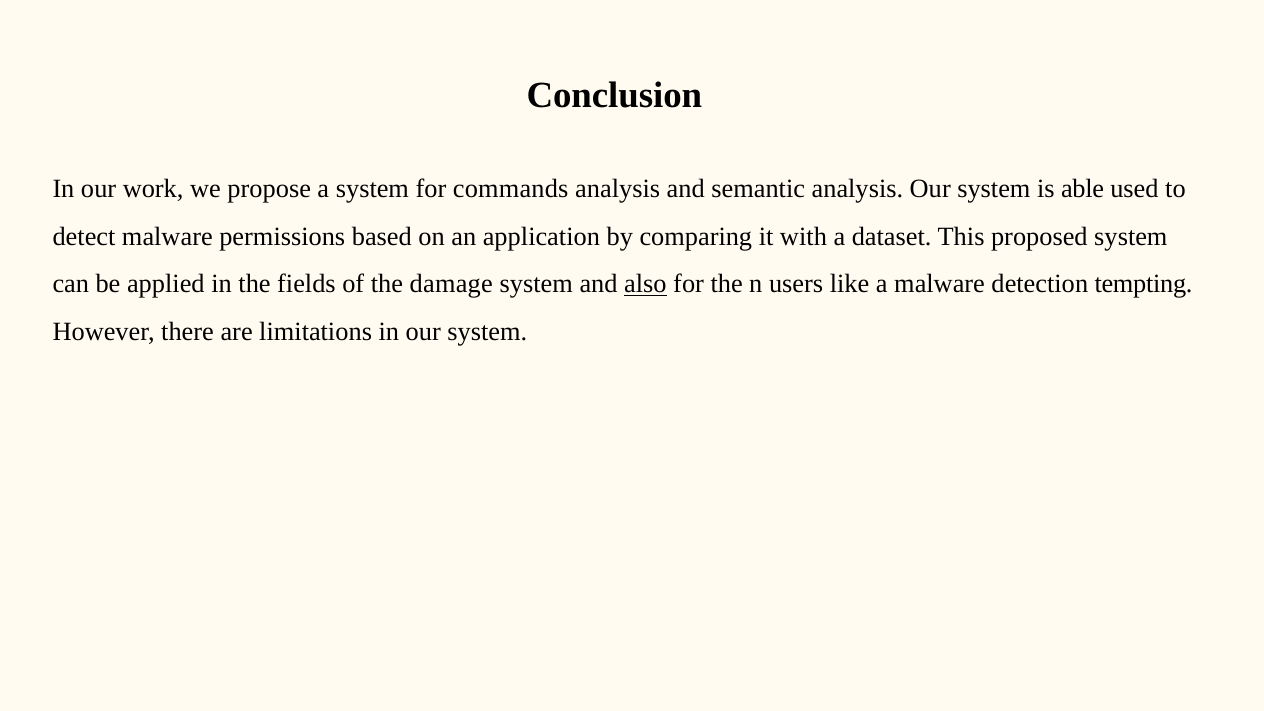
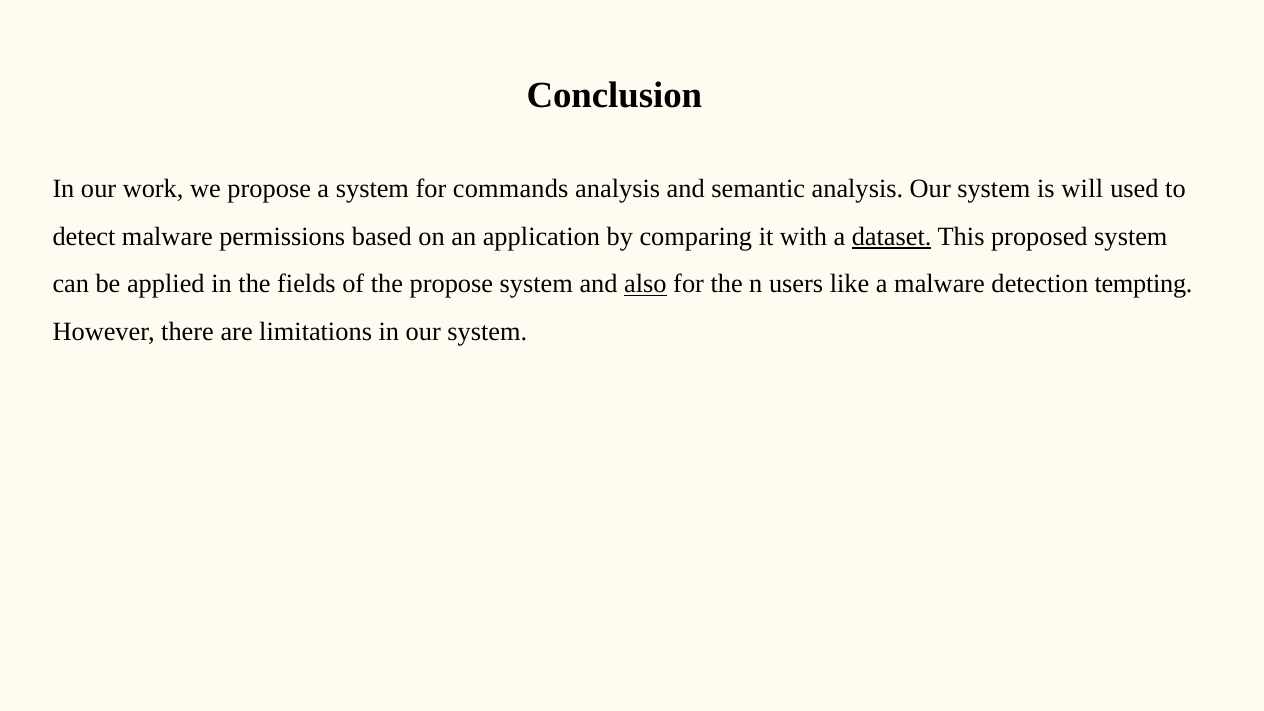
able: able -> will (1082, 189)
dataset underline: none -> present (892, 237)
the damage: damage -> propose (451, 284)
